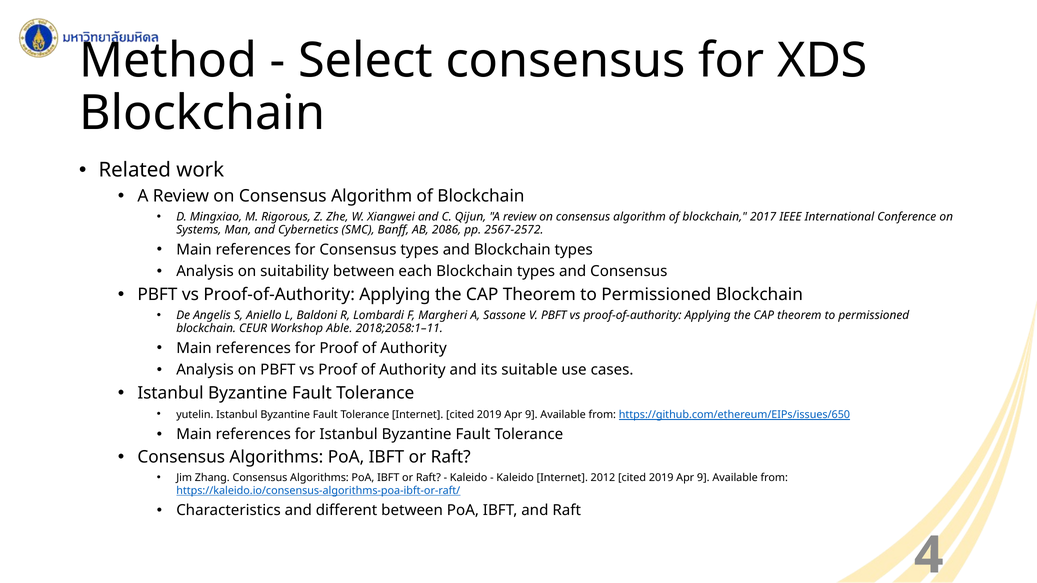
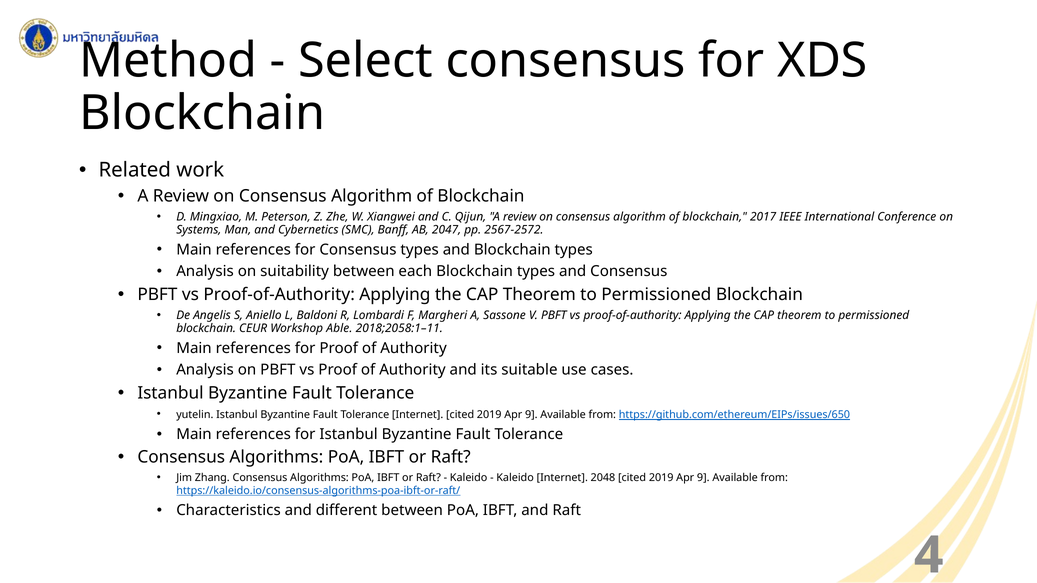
Rigorous: Rigorous -> Peterson (286, 217)
2086: 2086 -> 2047 (447, 230)
2012: 2012 -> 2048 (603, 478)
